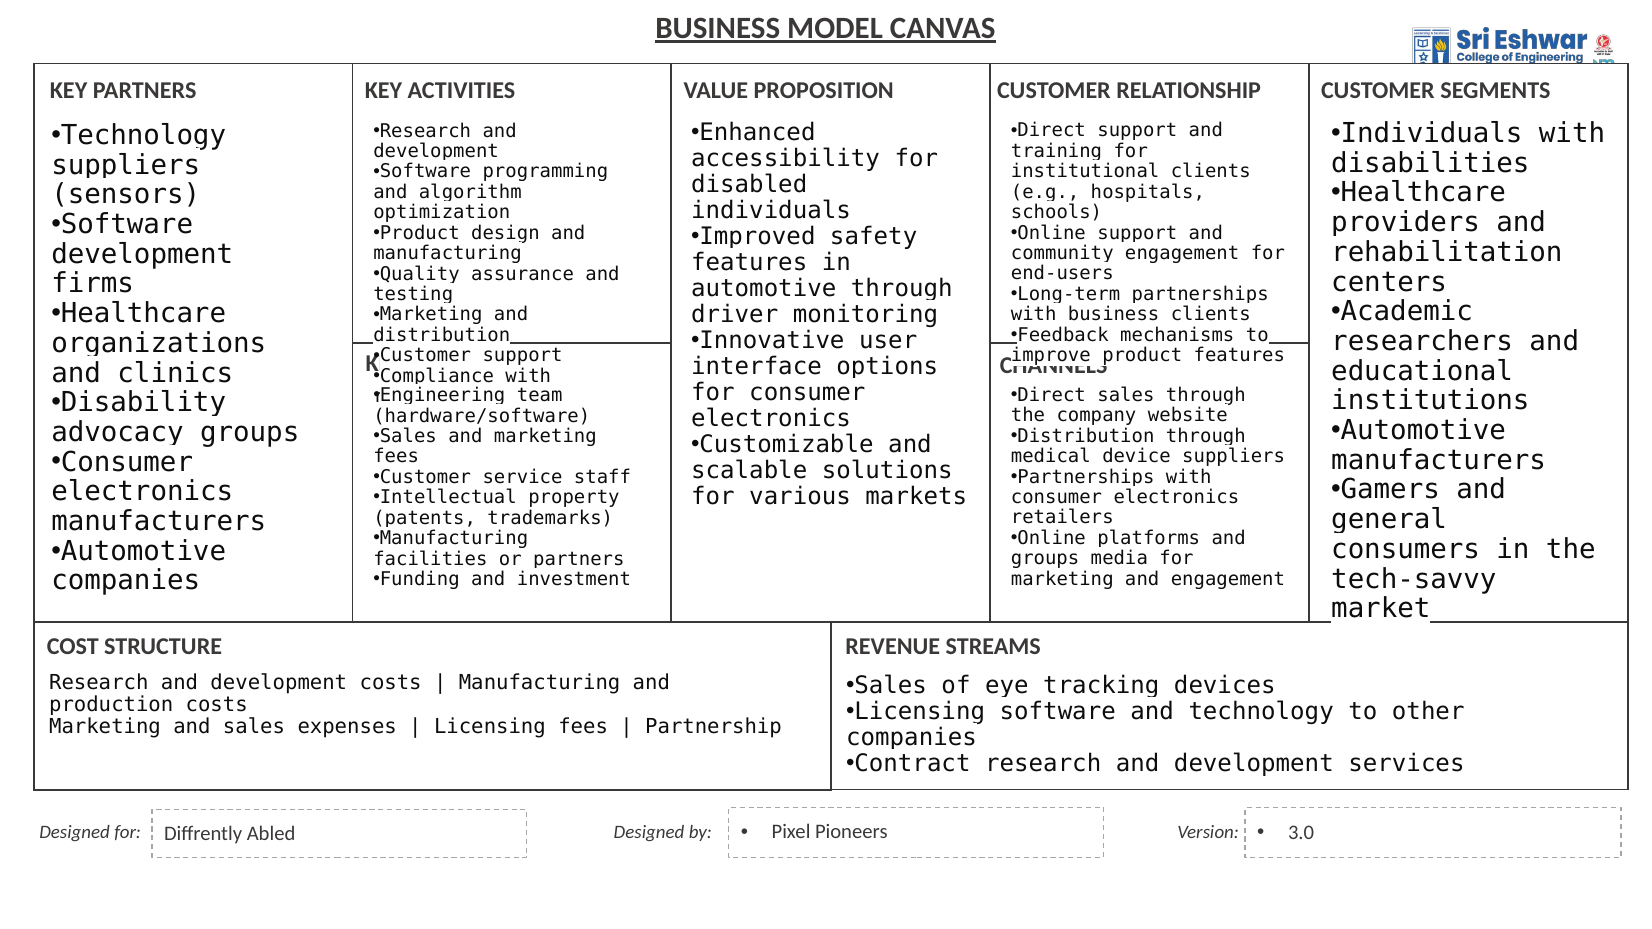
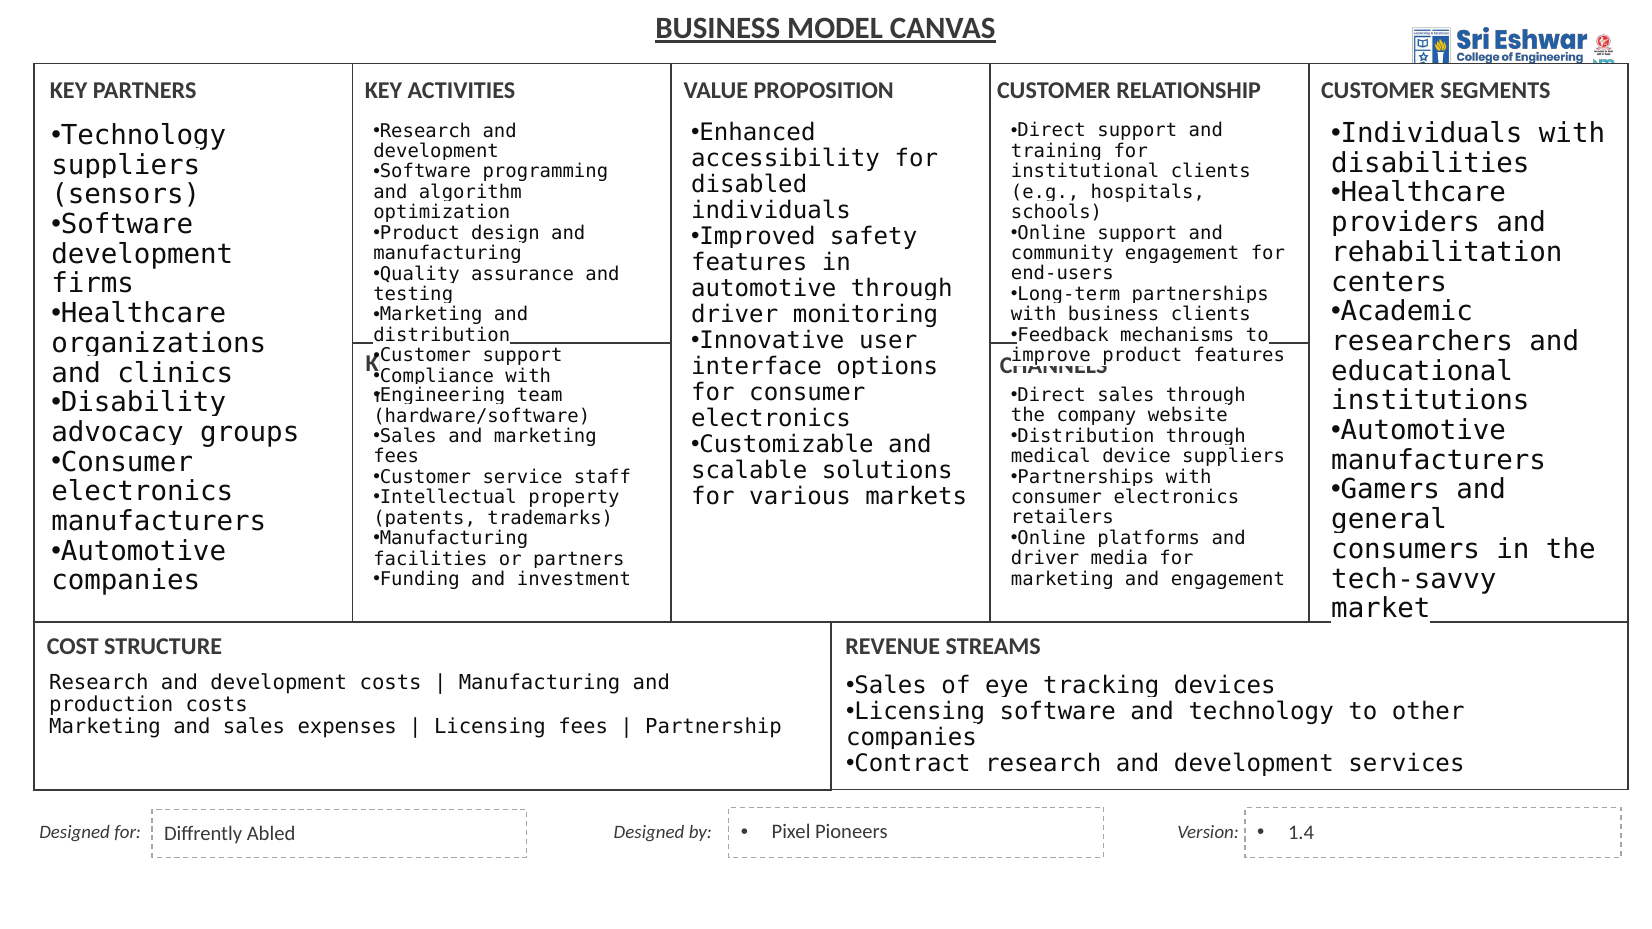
groups: groups -> driver (1045, 559)
3.0: 3.0 -> 1.4 (1301, 833)
